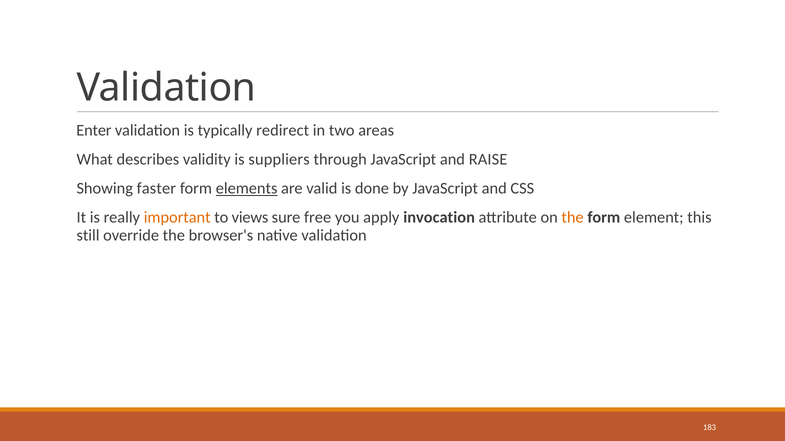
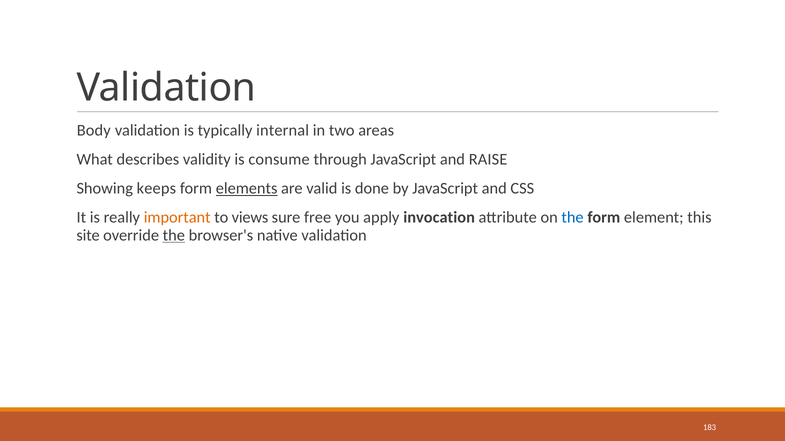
Enter: Enter -> Body (94, 131)
redirect: redirect -> internal (283, 131)
suppliers: suppliers -> consume (279, 160)
faster: faster -> keeps (156, 189)
the colour: orange -> blue (573, 218)
still: still -> site (88, 236)
the underline: none -> present (174, 236)
